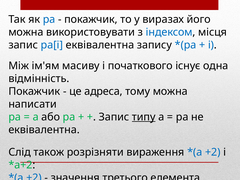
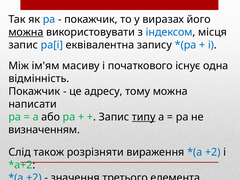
можна underline: none -> present (26, 32)
адреса: адреса -> адресу (103, 91)
еквівалентна: еквівалентна -> визначенням (44, 130)
